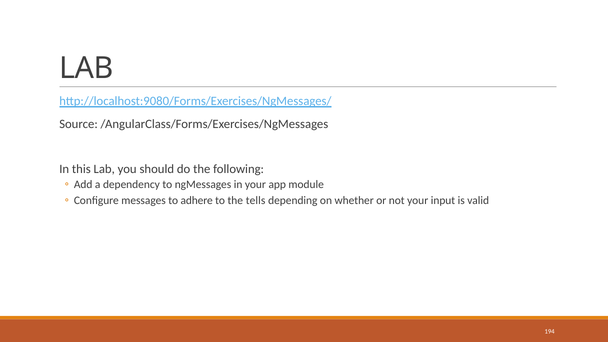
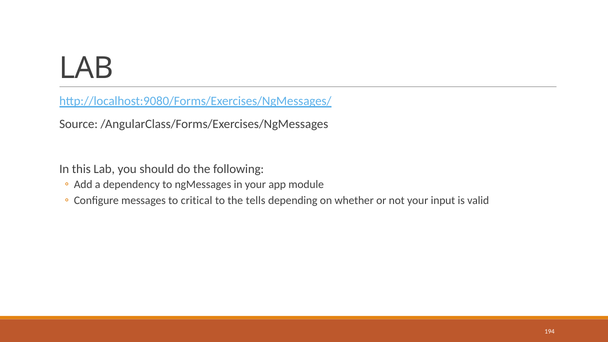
adhere: adhere -> critical (197, 201)
